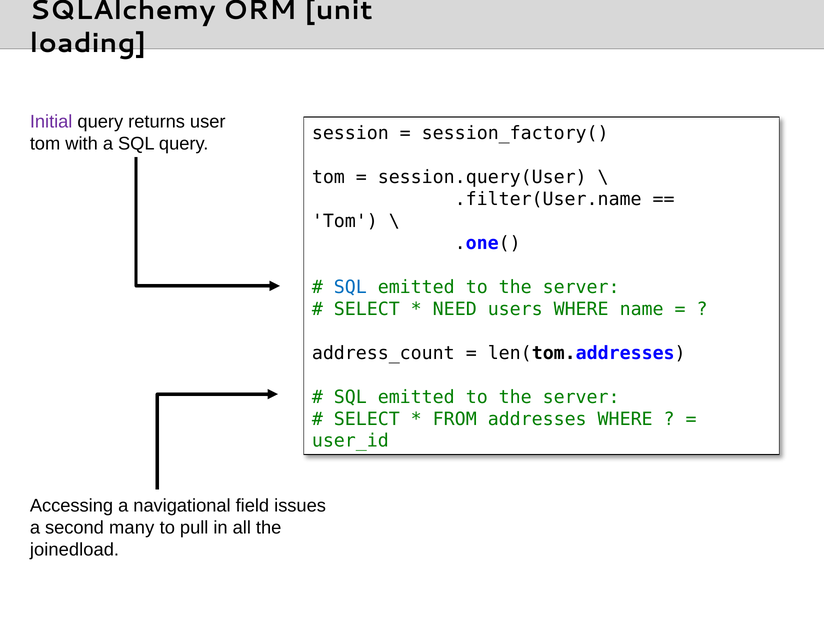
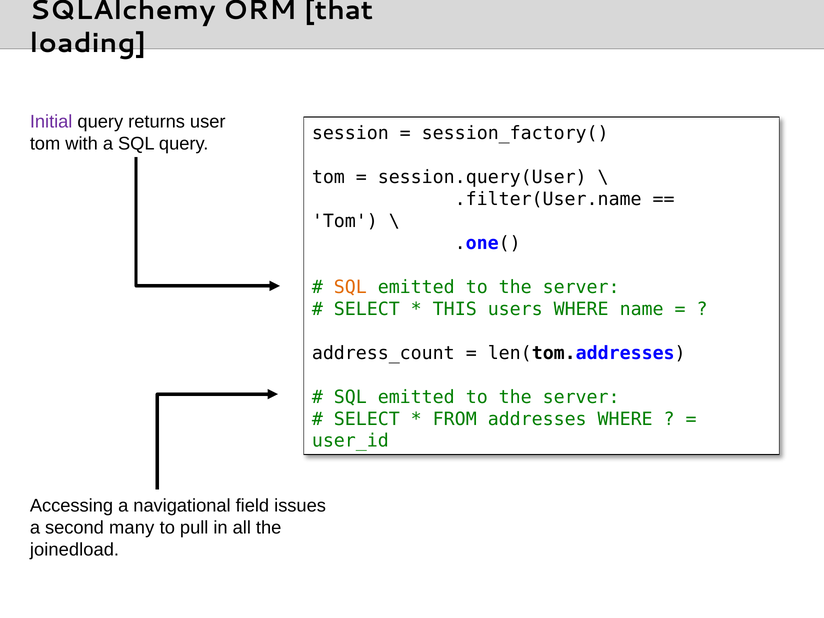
unit: unit -> that (339, 10)
SQL colour: blue -> orange (350, 287)
NEED: NEED -> THIS (455, 309)
